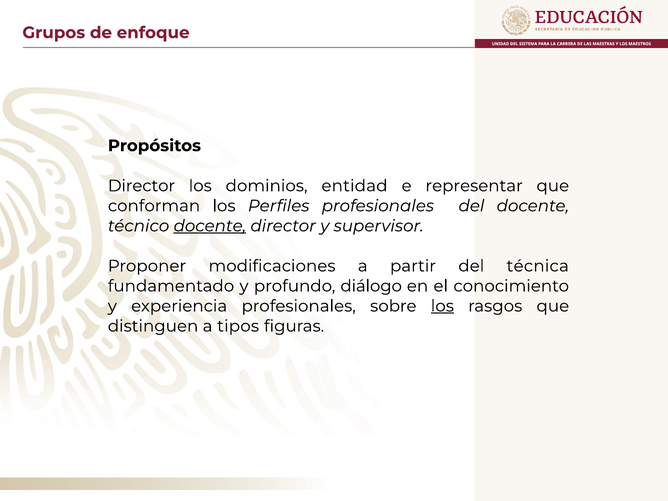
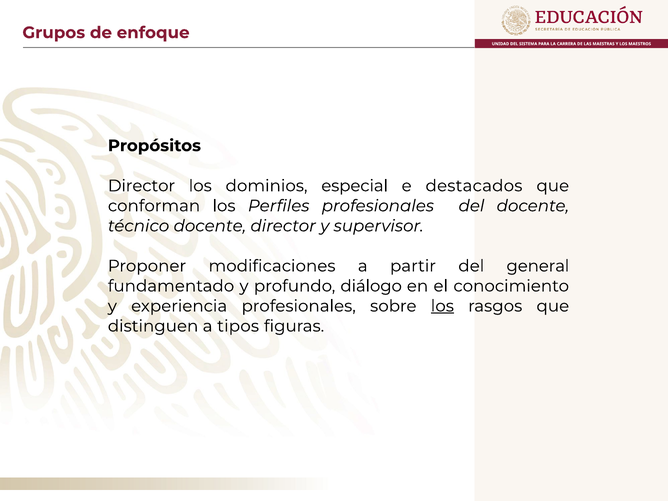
entidad: entidad -> especial (355, 186)
representar: representar -> destacados (474, 186)
docente underline: present -> none (210, 226)
técnica: técnica -> general (538, 266)
